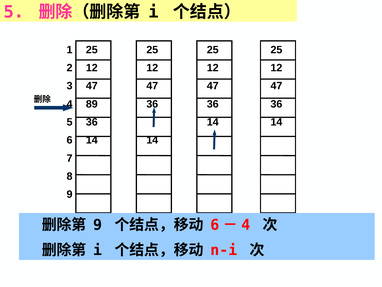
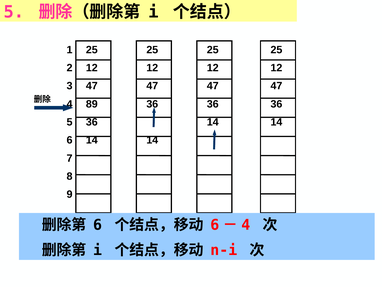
9: 9 -> 6 (98, 224)
